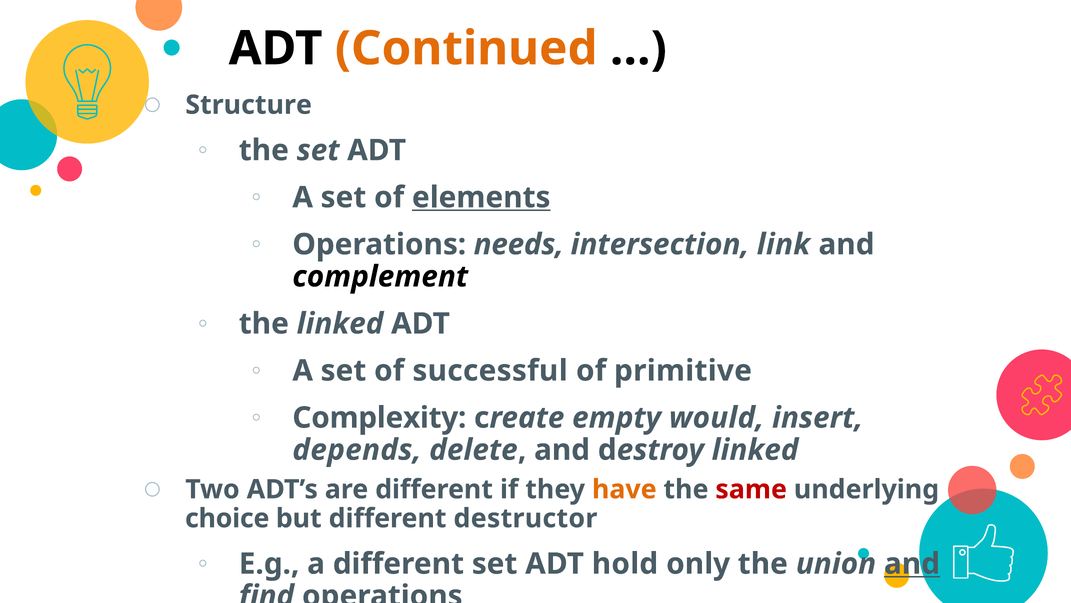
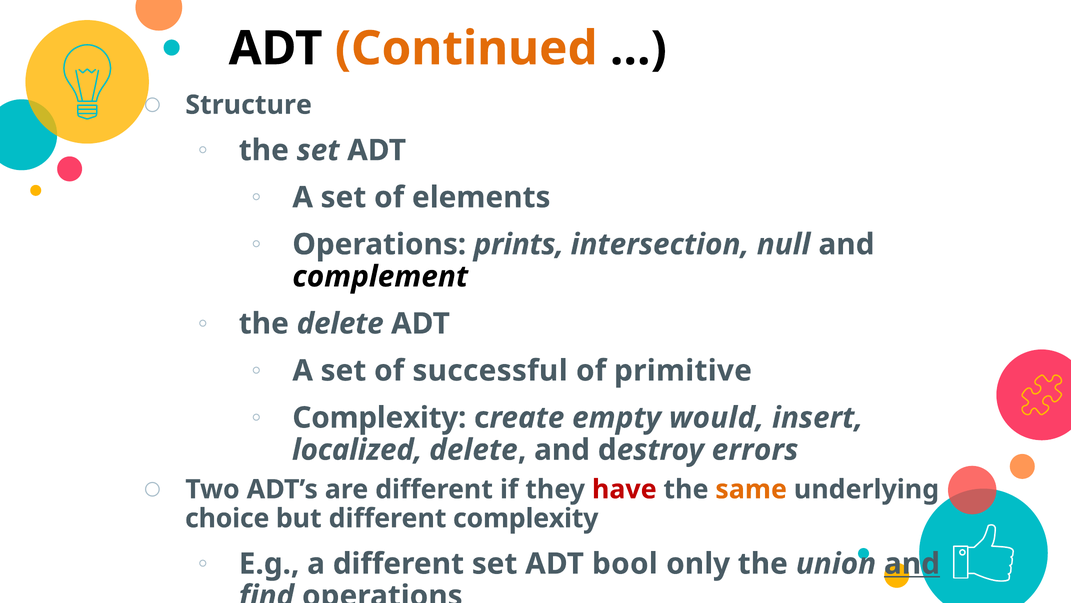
elements underline: present -> none (481, 197)
needs: needs -> prints (519, 244)
link: link -> null (784, 244)
the linked: linked -> delete (340, 323)
depends: depends -> localized (357, 450)
destroy linked: linked -> errors (755, 450)
have colour: orange -> red (624, 489)
same colour: red -> orange (751, 489)
different destructor: destructor -> complexity (526, 518)
hold: hold -> bool (625, 563)
